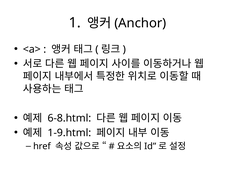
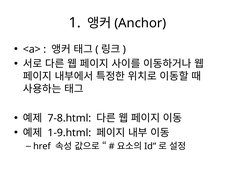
6-8.html: 6-8.html -> 7-8.html (69, 118)
